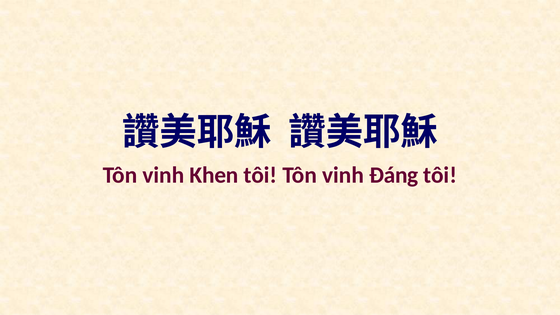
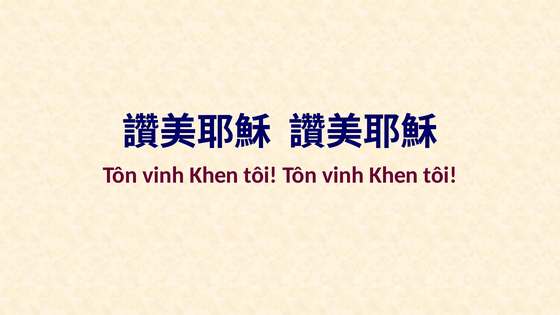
tôi Tôn vinh Đáng: Đáng -> Khen (394, 175)
